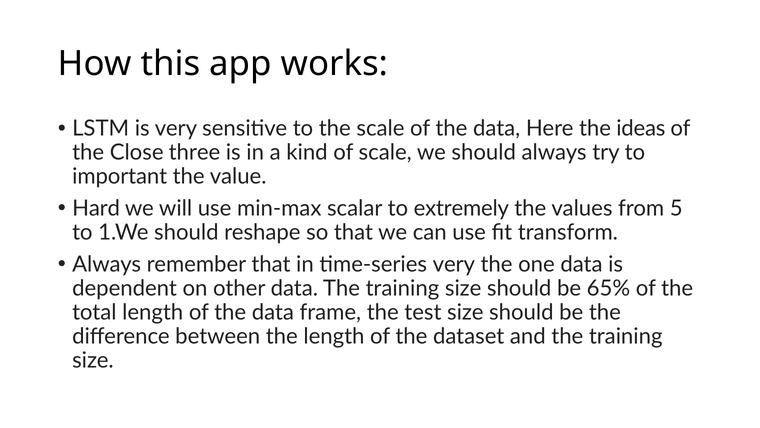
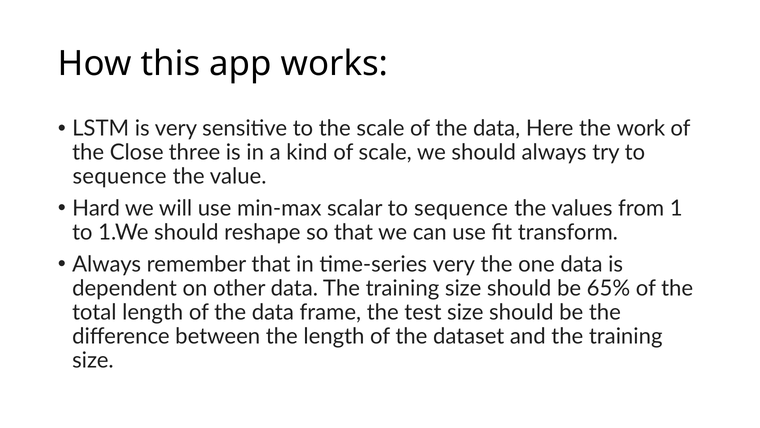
ideas: ideas -> work (641, 128)
important: important -> sequence (120, 176)
scalar to extremely: extremely -> sequence (461, 208)
5: 5 -> 1 (676, 208)
